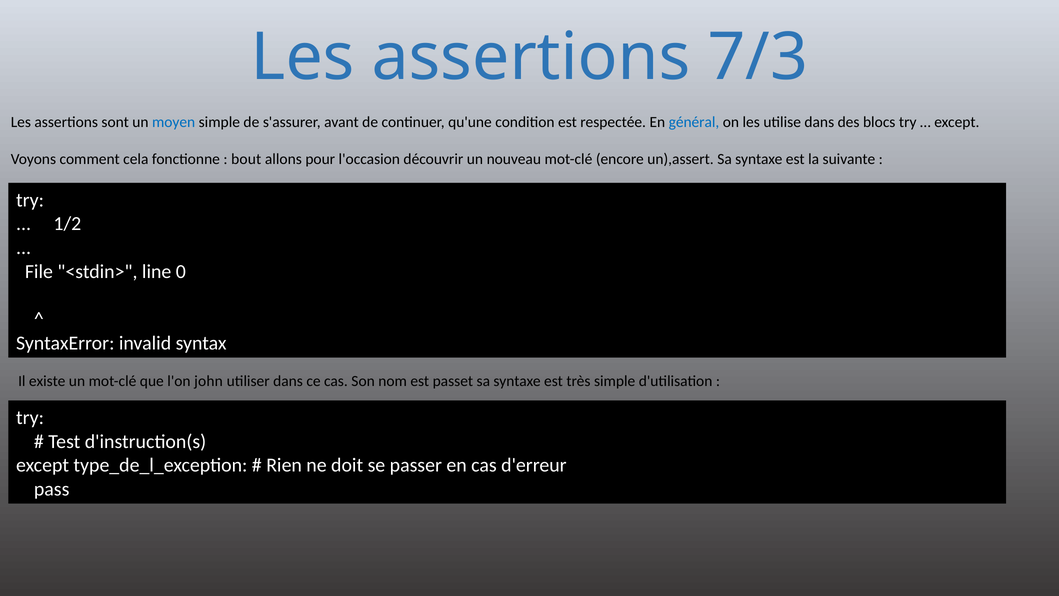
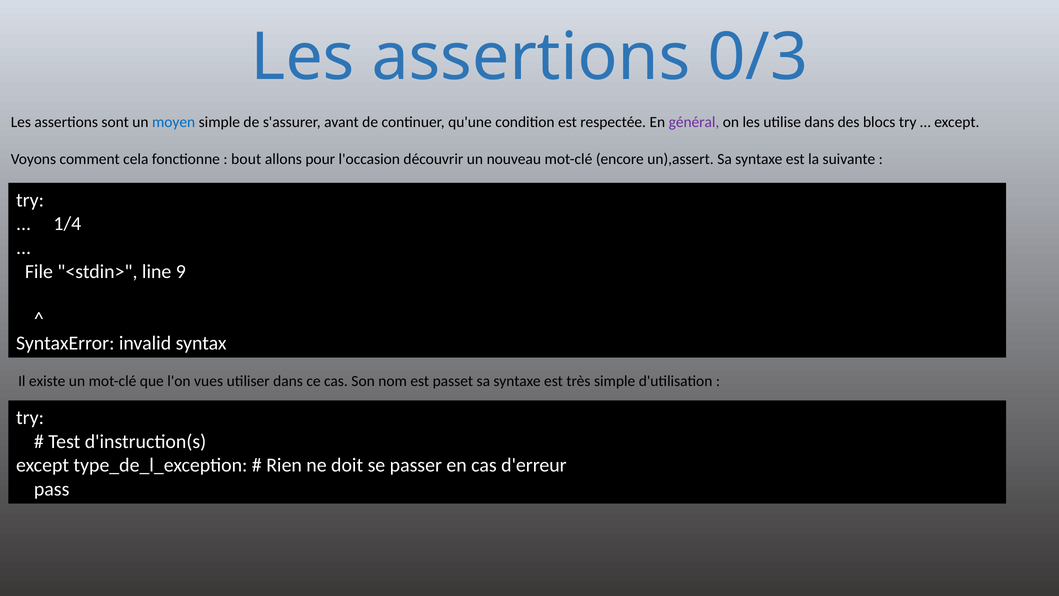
7/3: 7/3 -> 0/3 (758, 57)
général colour: blue -> purple (694, 122)
1/2: 1/2 -> 1/4 (67, 224)
0: 0 -> 9 (181, 271)
john: john -> vues (209, 381)
